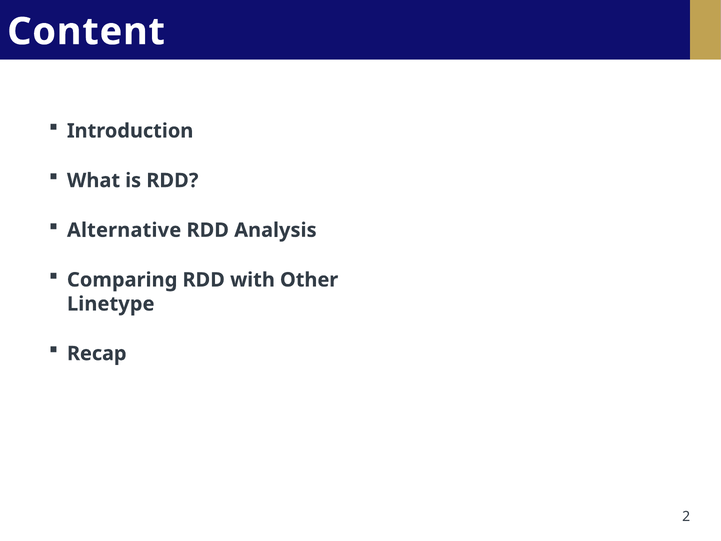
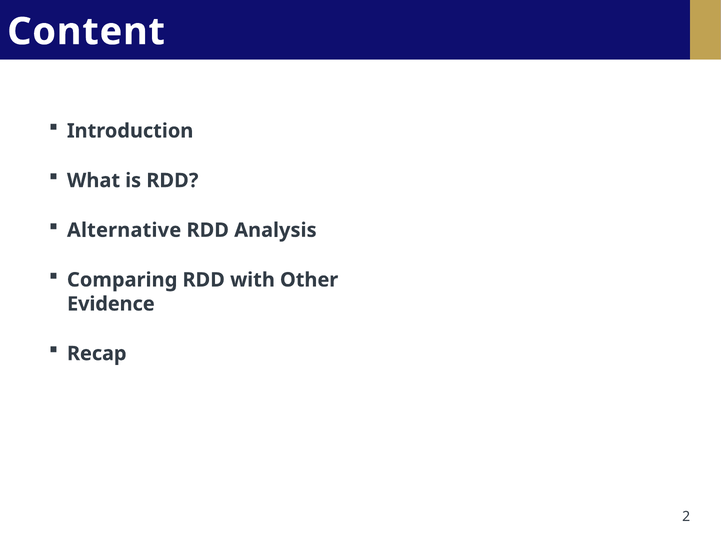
Linetype: Linetype -> Evidence (111, 304)
